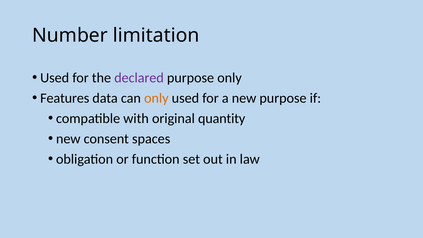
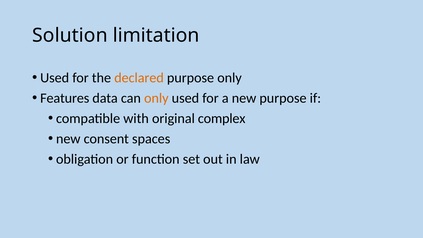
Number: Number -> Solution (70, 36)
declared colour: purple -> orange (139, 78)
quantity: quantity -> complex (222, 118)
